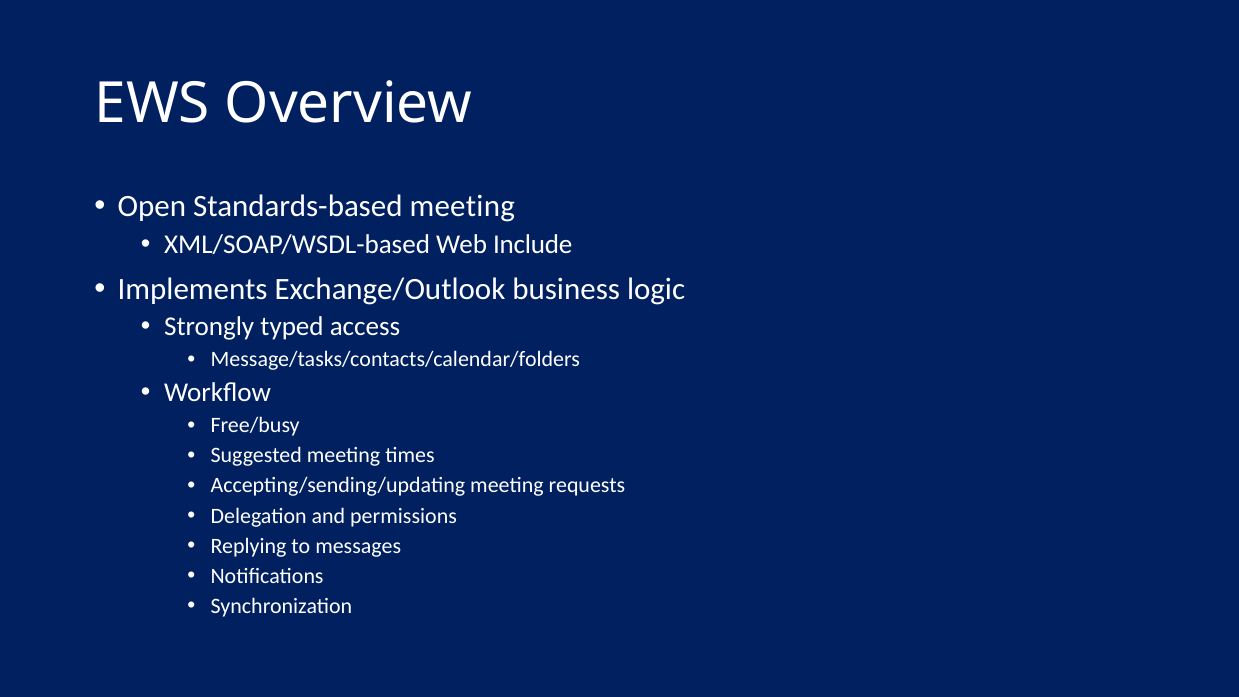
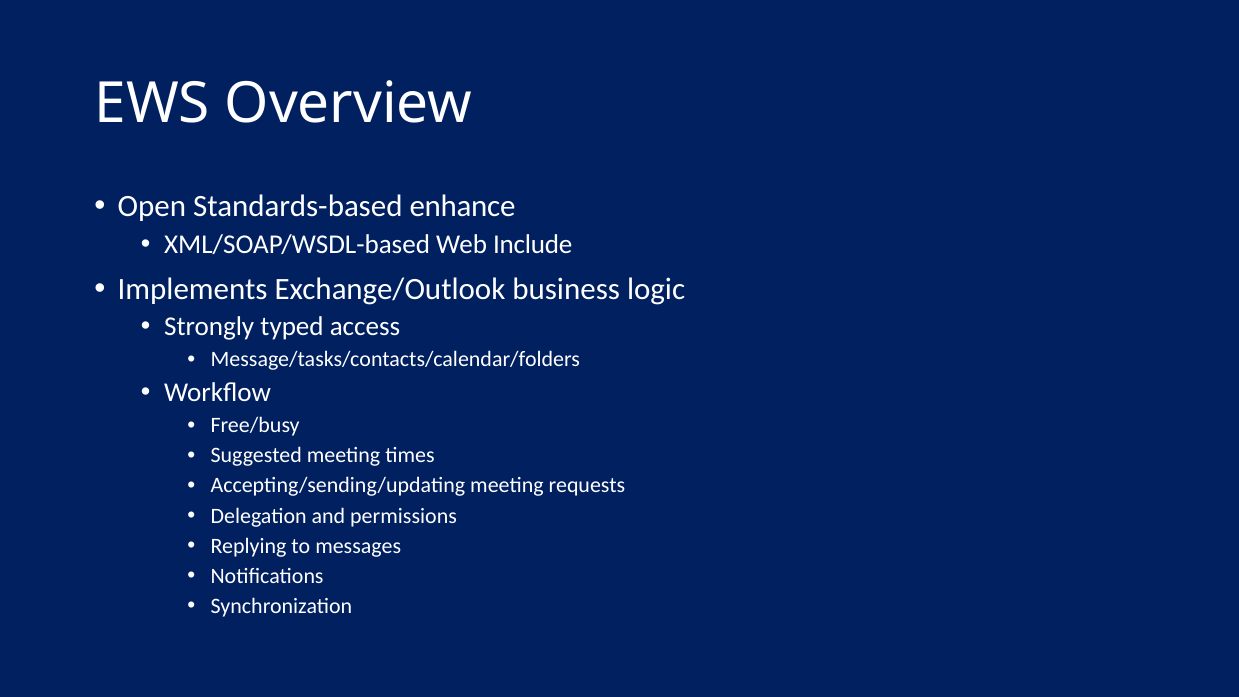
Standards-based meeting: meeting -> enhance (462, 207)
